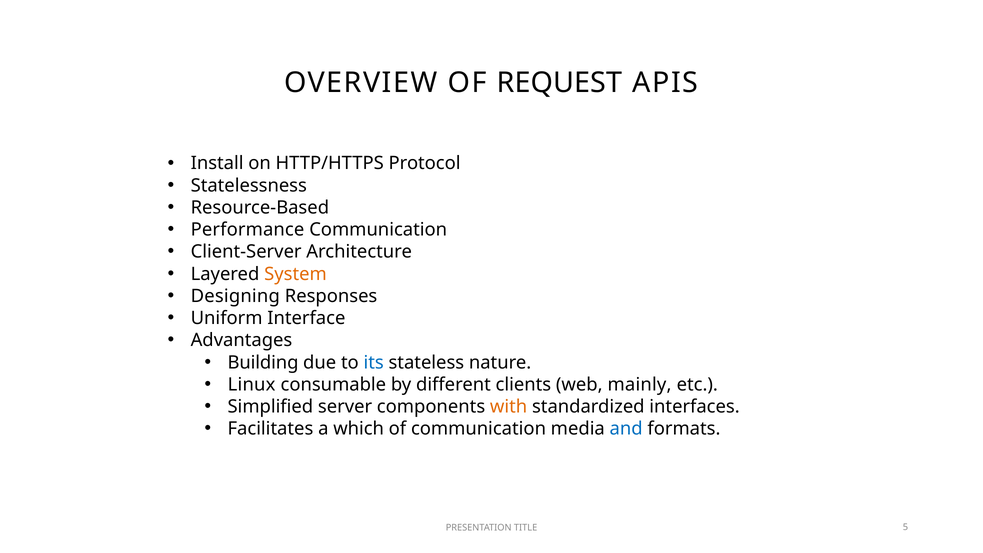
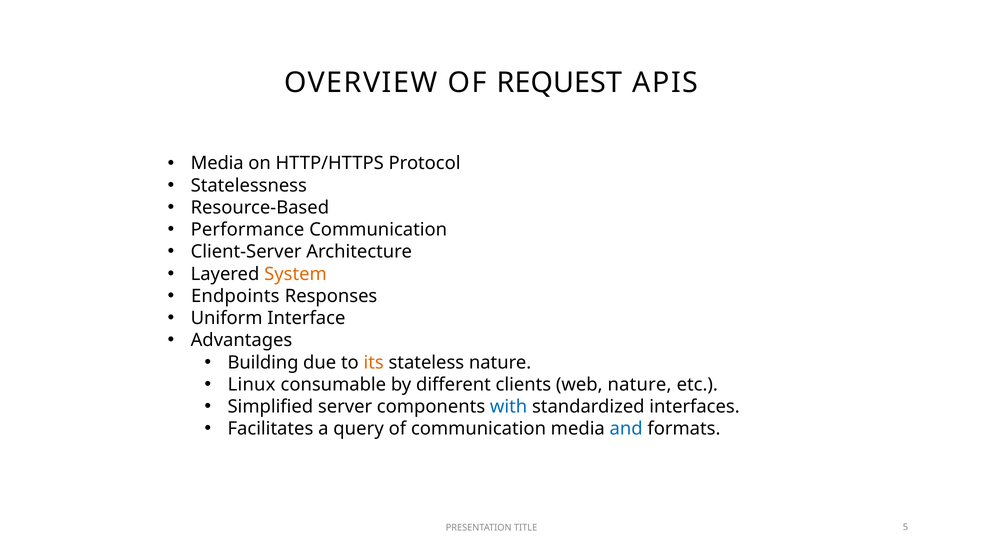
Install: Install -> Media (217, 163)
Designing: Designing -> Endpoints (235, 296)
its colour: blue -> orange (374, 362)
web mainly: mainly -> nature (640, 385)
with colour: orange -> blue (509, 407)
which: which -> query (359, 429)
